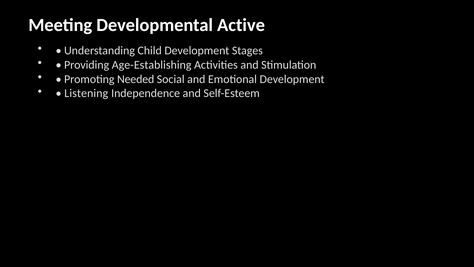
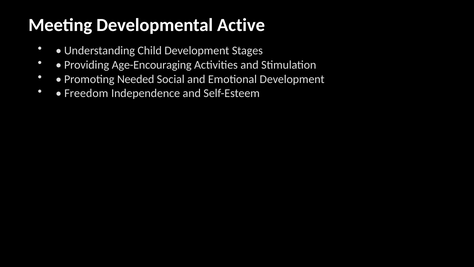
Age-Establishing: Age-Establishing -> Age-Encouraging (152, 65)
Listening: Listening -> Freedom (86, 93)
